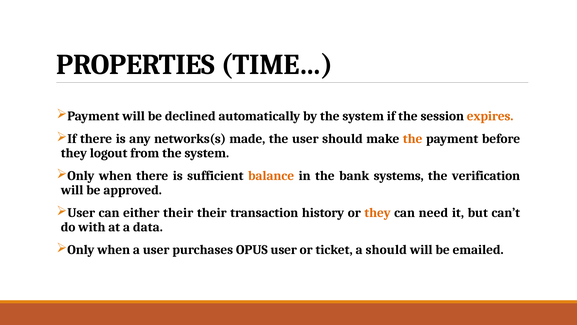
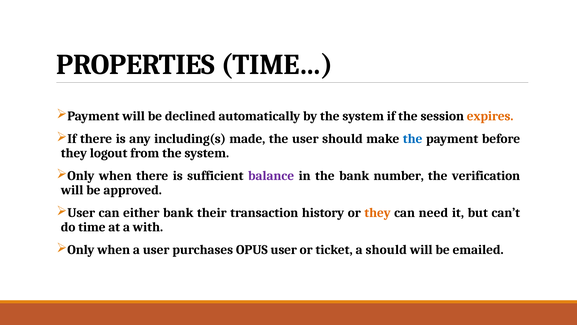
networks(s: networks(s -> including(s (190, 139)
the colour: orange -> blue (413, 139)
balance colour: orange -> purple (271, 176)
systems: systems -> number (399, 176)
either their: their -> bank (178, 213)
with: with -> time (92, 227)
data: data -> with (148, 227)
